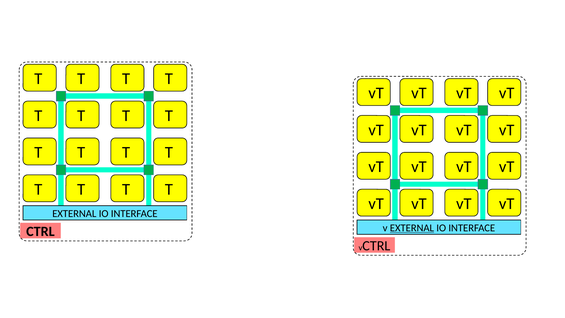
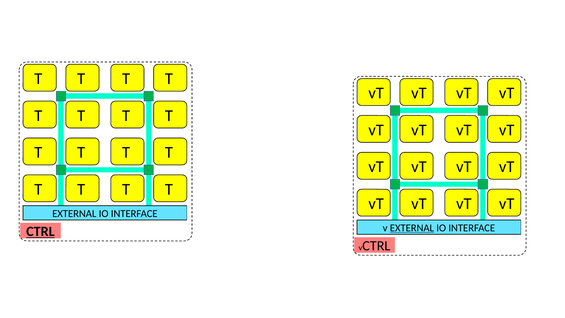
CTRL underline: none -> present (40, 231)
